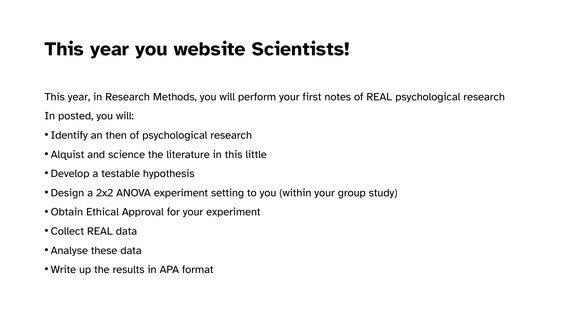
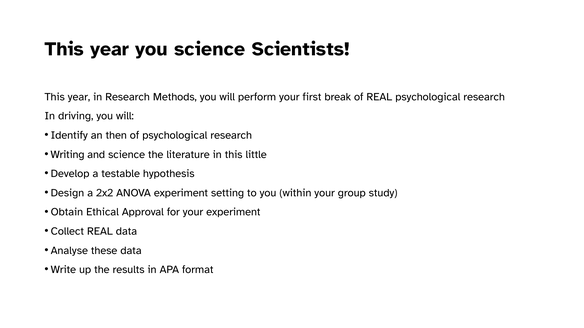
you website: website -> science (210, 49)
notes: notes -> break (338, 97)
posted: posted -> driving (76, 116)
Alquist: Alquist -> Writing (68, 155)
